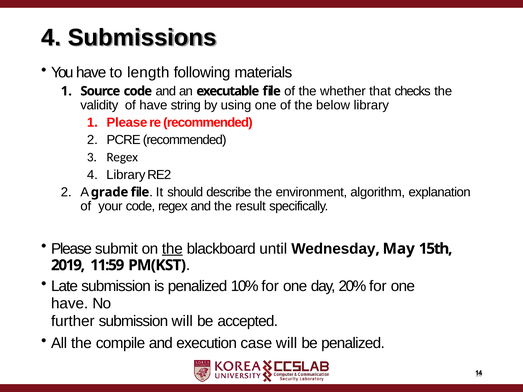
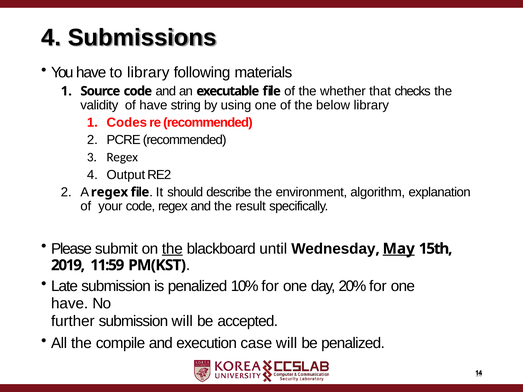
to length: length -> library (148, 73)
Please: Please -> Codes (127, 123)
4 Library: Library -> Output (126, 175)
A grade: grade -> regex (109, 192)
May underline: none -> present (399, 249)
